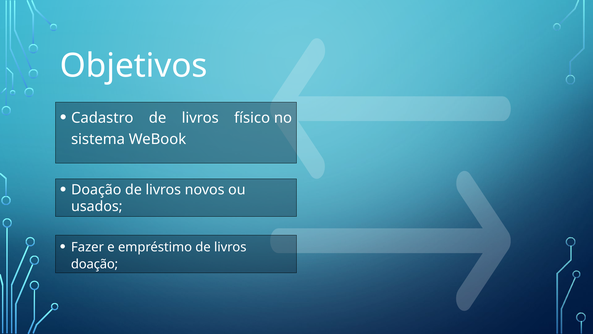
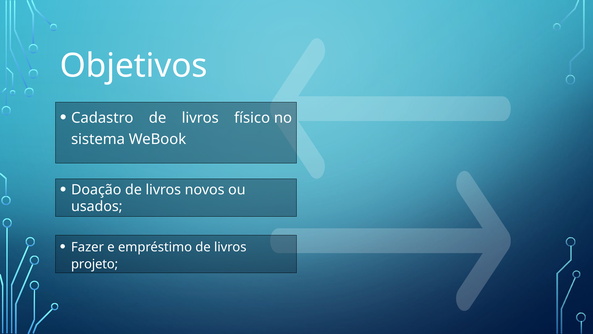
doação: doação -> projeto (95, 264)
